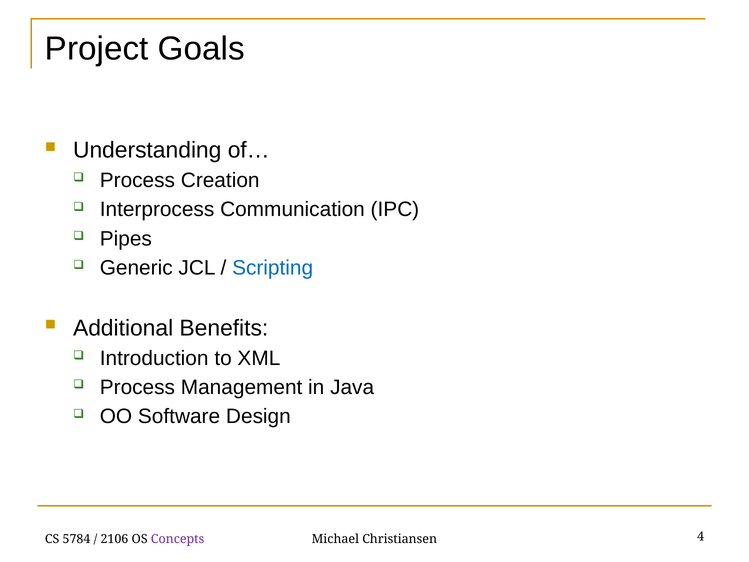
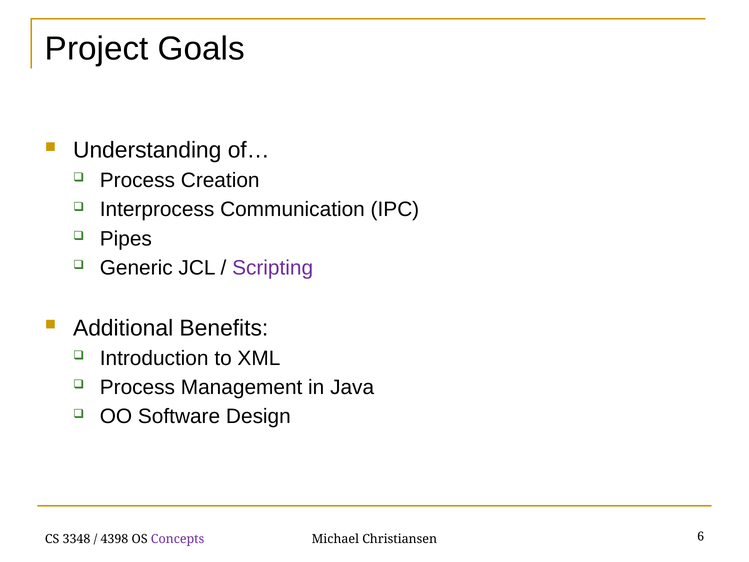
Scripting colour: blue -> purple (273, 268)
5784: 5784 -> 3348 (76, 539)
2106: 2106 -> 4398 (114, 539)
4: 4 -> 6 (701, 536)
